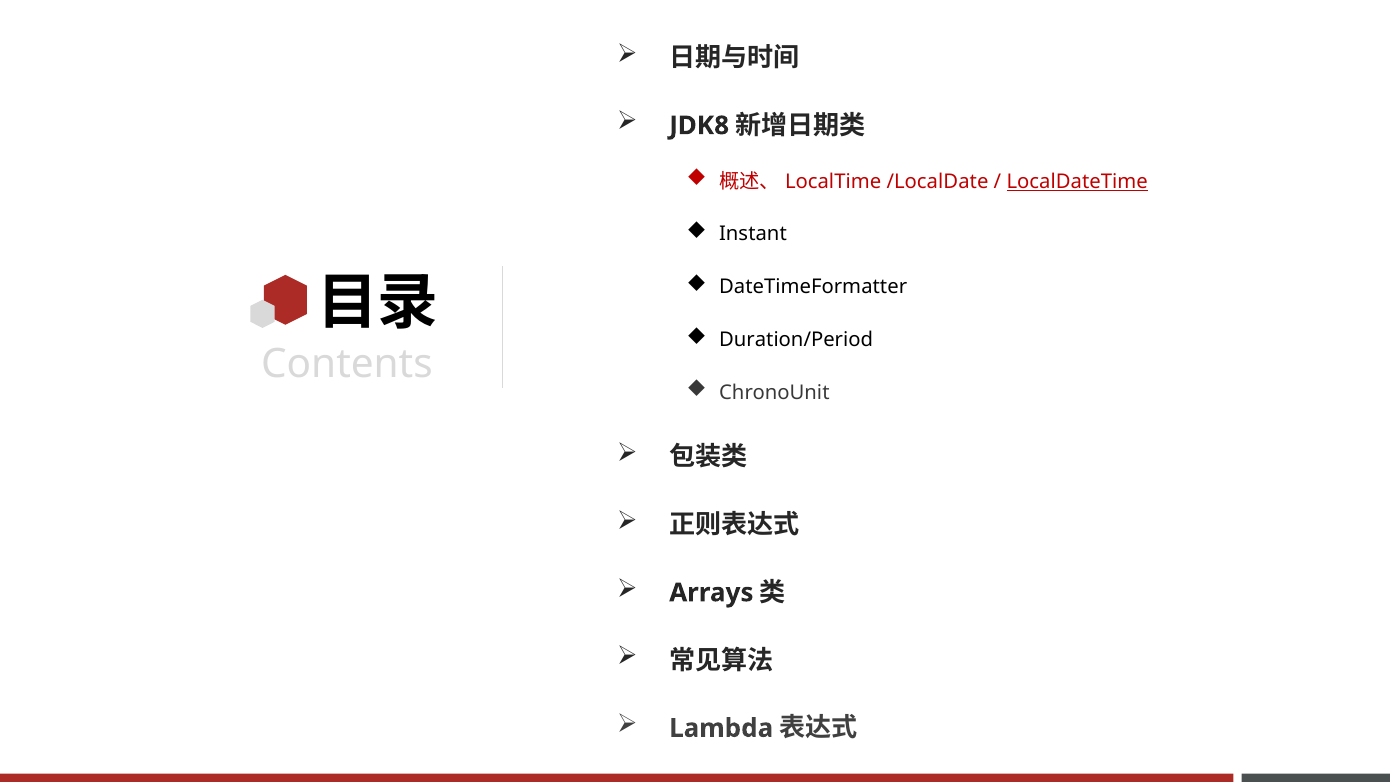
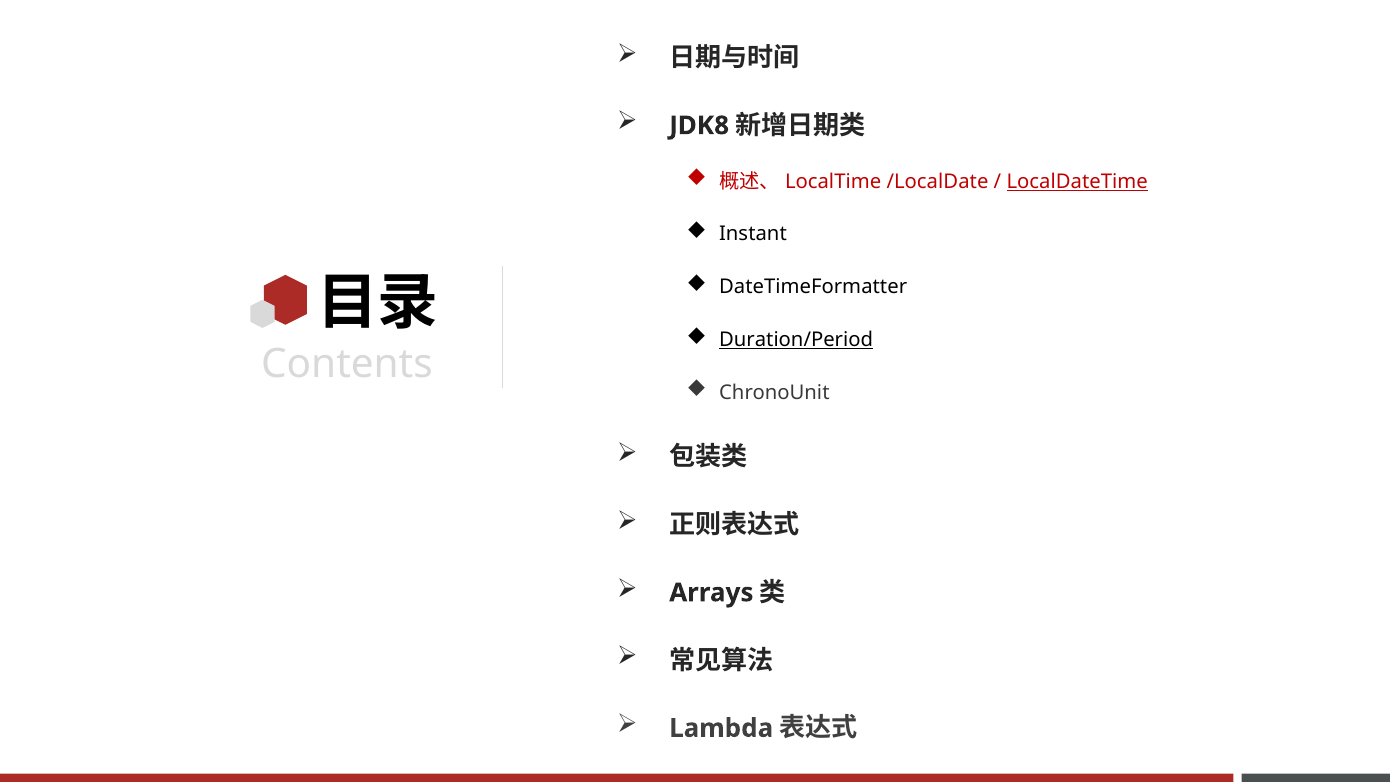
Duration/Period underline: none -> present (796, 340)
